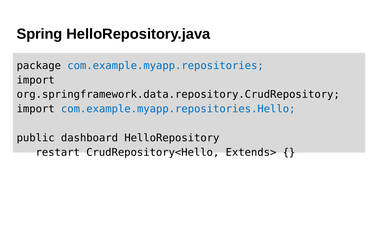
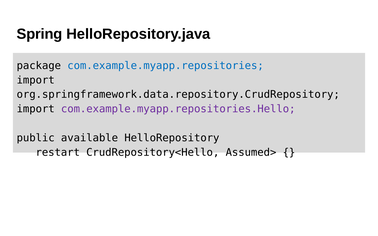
com.example.myapp.repositories.Hello colour: blue -> purple (178, 109)
dashboard: dashboard -> available (90, 138)
Extends>: Extends> -> Assumed> (251, 153)
